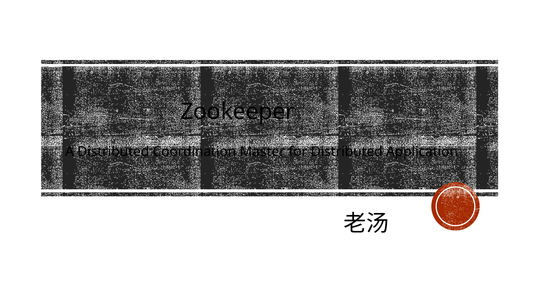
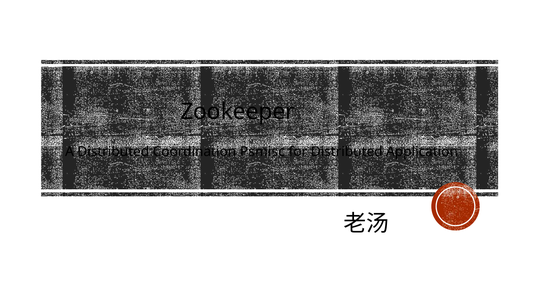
Master: Master -> Psmisc (262, 151)
